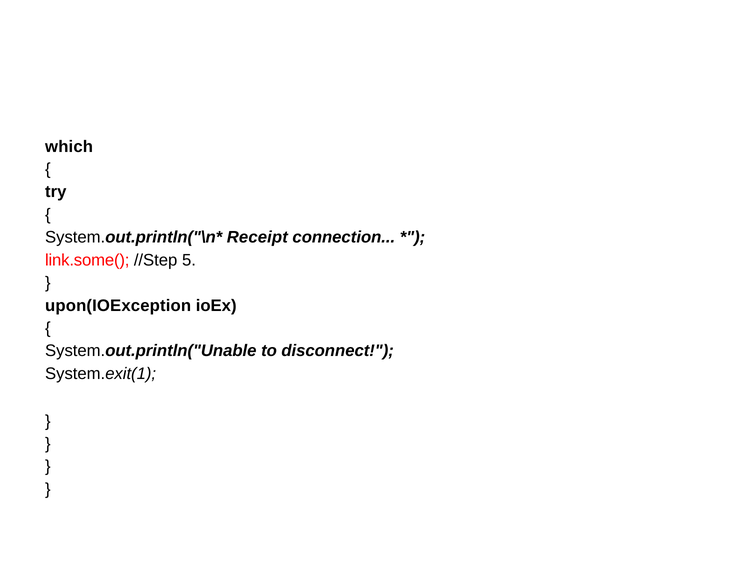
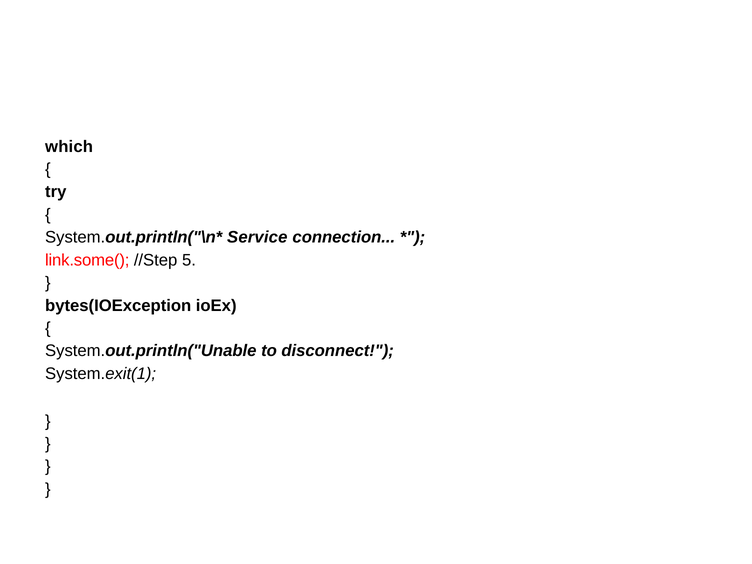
Receipt: Receipt -> Service (257, 237)
upon(IOException: upon(IOException -> bytes(IOException (118, 306)
